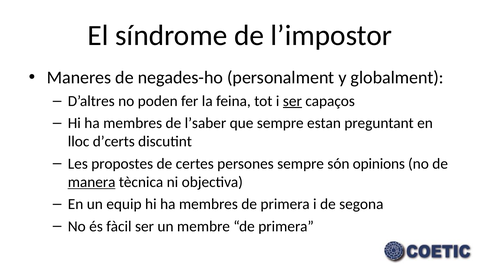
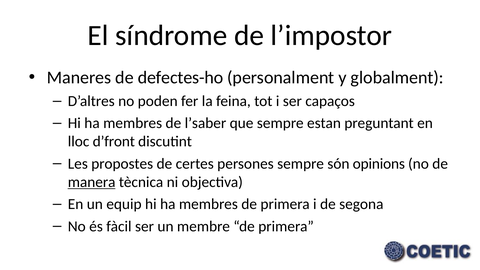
negades-ho: negades-ho -> defectes-ho (180, 77)
ser underline: present -> none (292, 101)
d’certs: d’certs -> d’front (114, 142)
